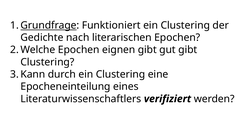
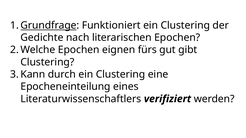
eignen gibt: gibt -> fürs (147, 50)
